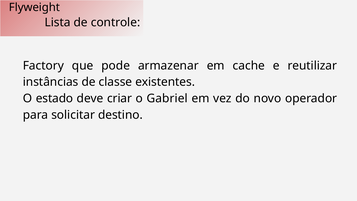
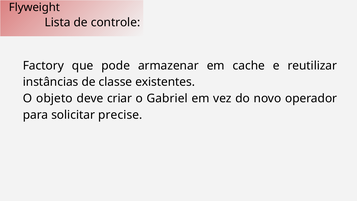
estado: estado -> objeto (54, 98)
destino: destino -> precise (120, 115)
